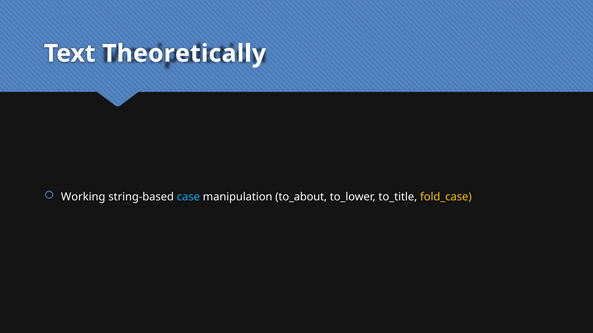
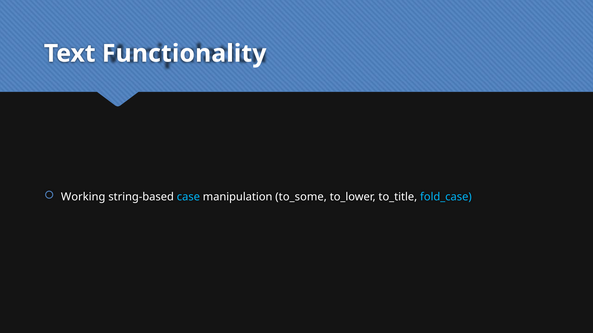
Theoretically: Theoretically -> Functionality (184, 54)
to_about: to_about -> to_some (301, 197)
fold_case colour: yellow -> light blue (446, 197)
